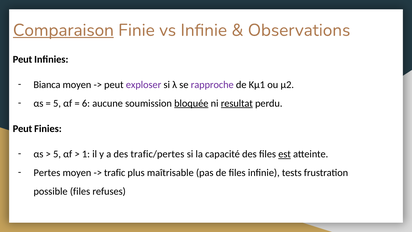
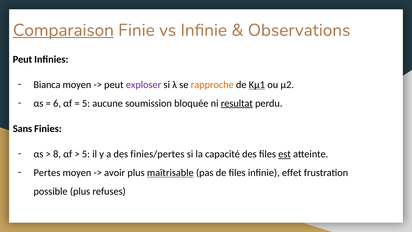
rapproche colour: purple -> orange (212, 85)
Kμ1 underline: none -> present (257, 85)
5: 5 -> 6 (57, 103)
6: 6 -> 5 (86, 103)
bloquée underline: present -> none (191, 103)
Peut: Peut -> Sans (22, 129)
5: 5 -> 8 (57, 154)
1: 1 -> 5 (86, 154)
trafic/pertes: trafic/pertes -> finies/pertes (157, 154)
trafic: trafic -> avoir (115, 173)
maîtrisable underline: none -> present (170, 173)
tests: tests -> effet (292, 173)
possible files: files -> plus (80, 191)
